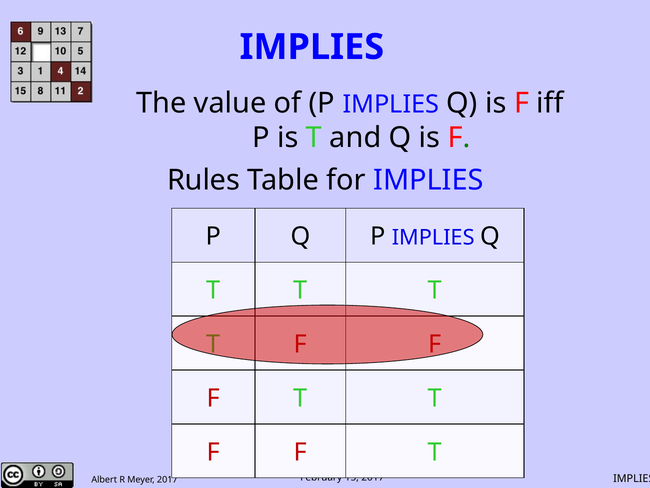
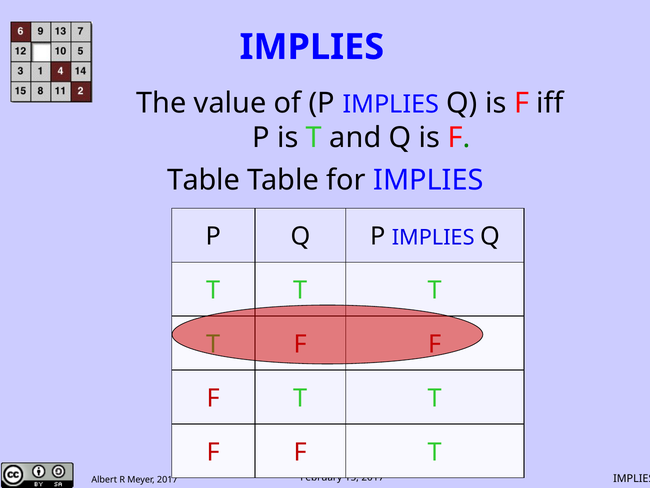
Rules: Rules -> Table (204, 180)
